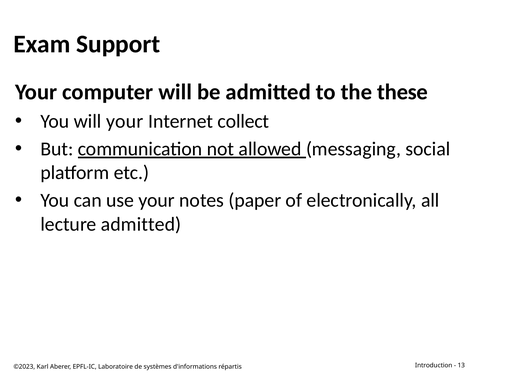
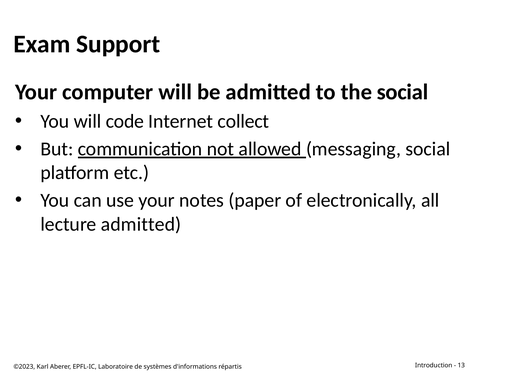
the these: these -> social (403, 92)
will your: your -> code (125, 121)
